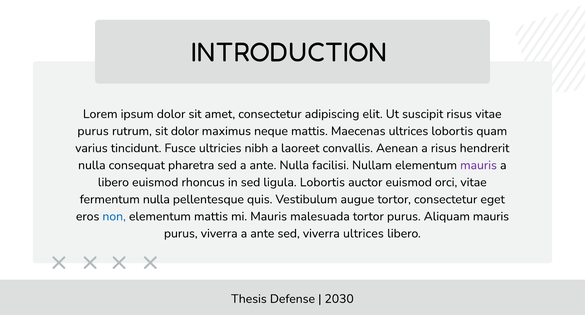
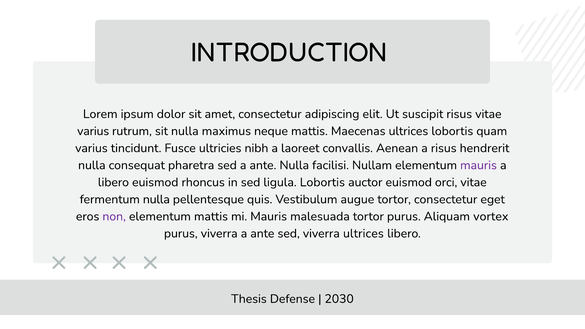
purus: purus -> varius (93, 131)
sit dolor: dolor -> nulla (185, 131)
non colour: blue -> purple (114, 216)
Aliquam mauris: mauris -> vortex (491, 216)
